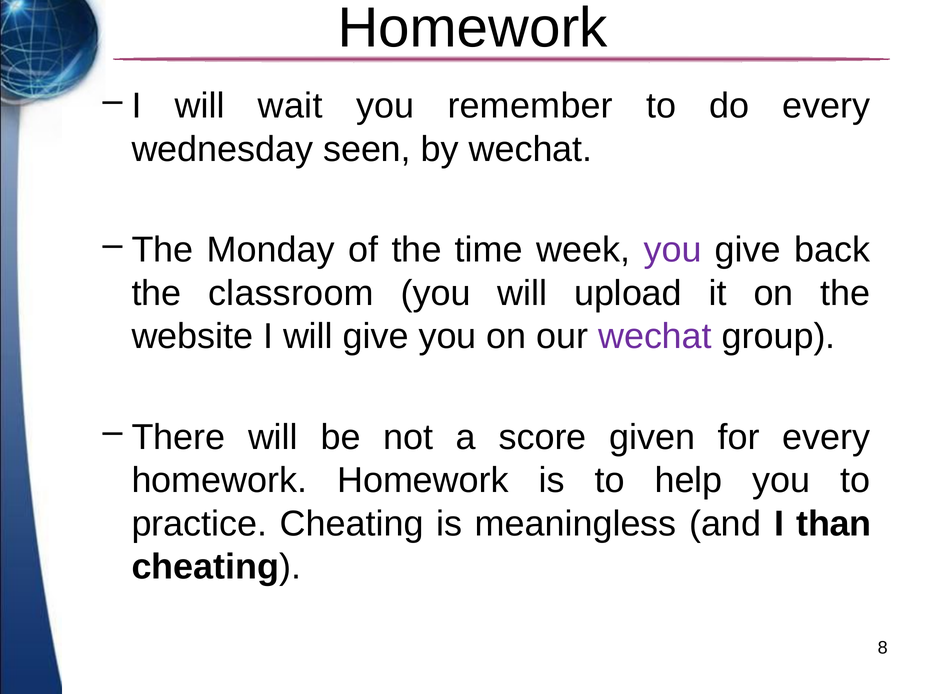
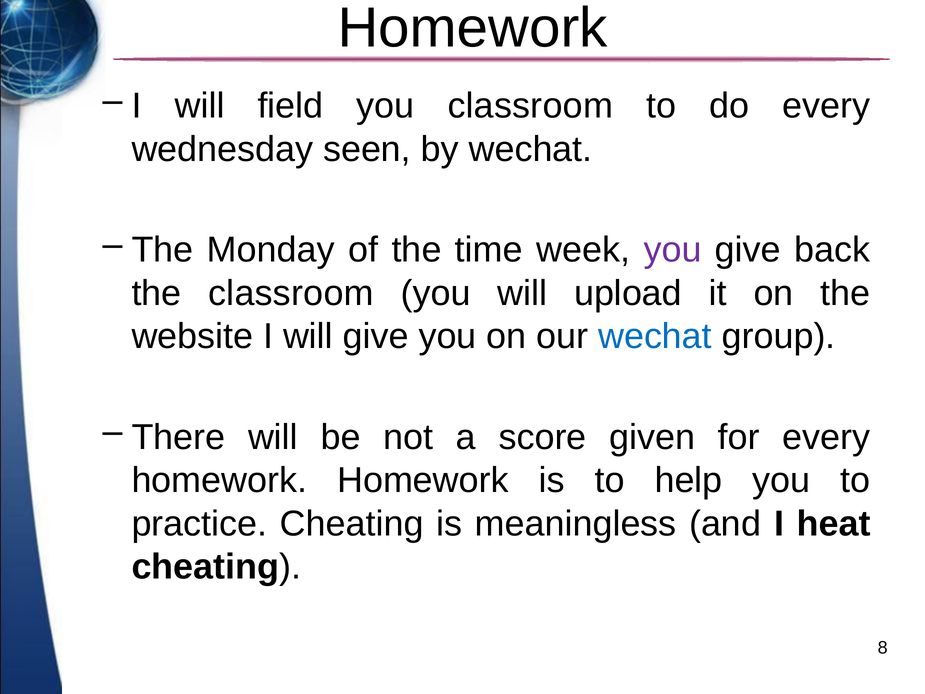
wait: wait -> field (290, 106)
you remember: remember -> classroom (530, 106)
wechat colour: purple -> blue (655, 336)
than: than -> heat (834, 524)
